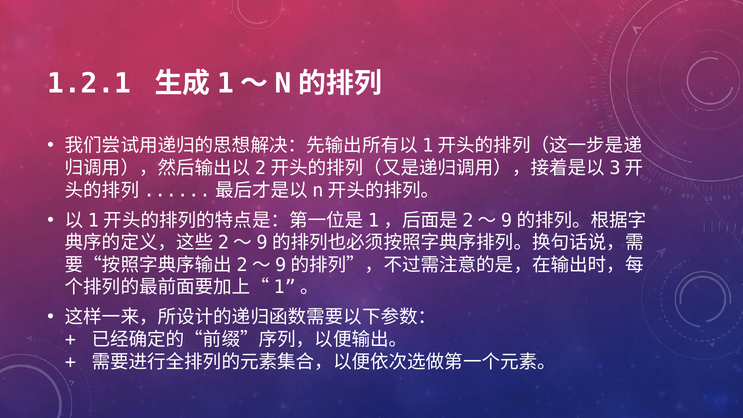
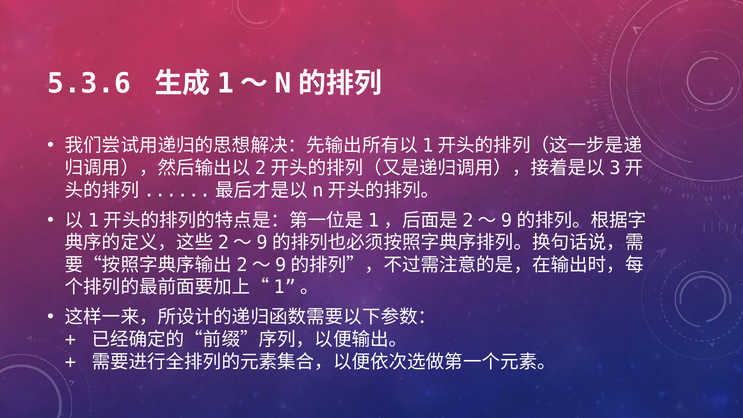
1.2.1: 1.2.1 -> 5.3.6 (89, 83)
